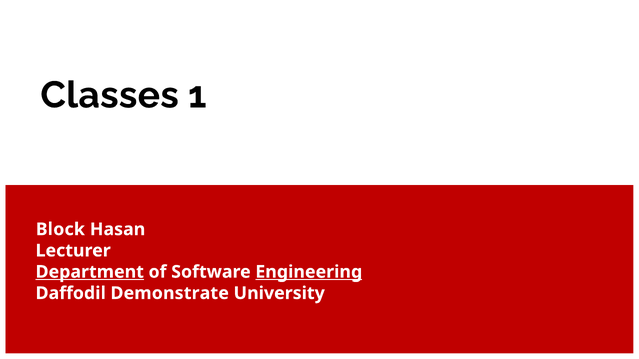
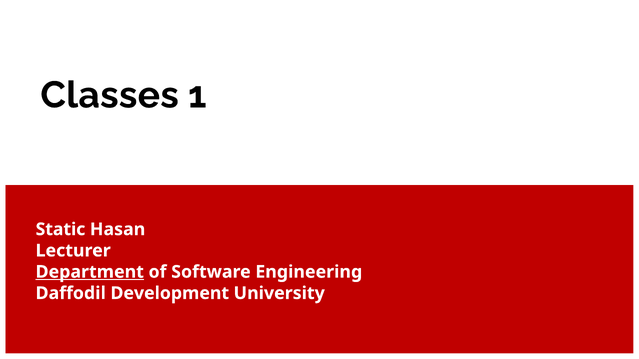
Block: Block -> Static (60, 230)
Engineering underline: present -> none (309, 272)
Demonstrate: Demonstrate -> Development (170, 294)
